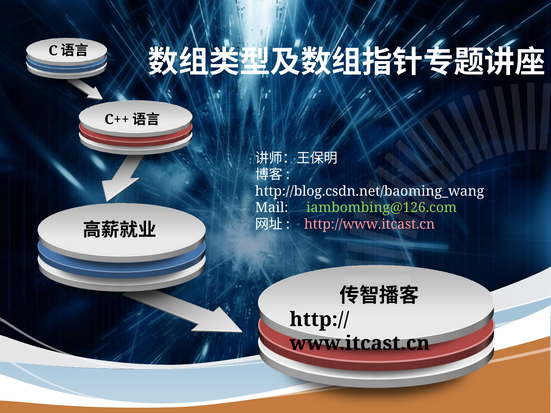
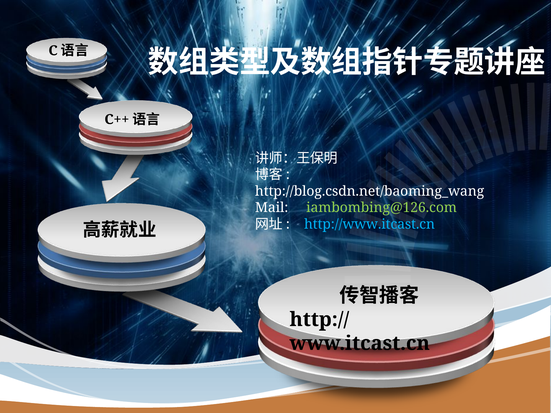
http://www.itcast.cn colour: pink -> light blue (369, 224)
